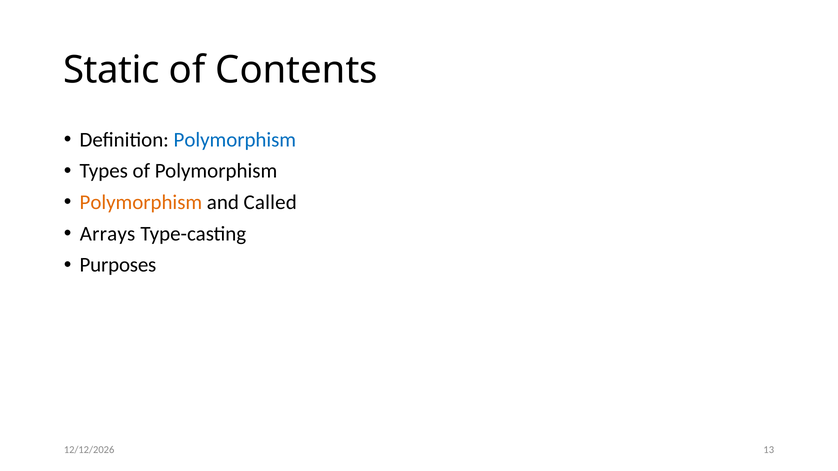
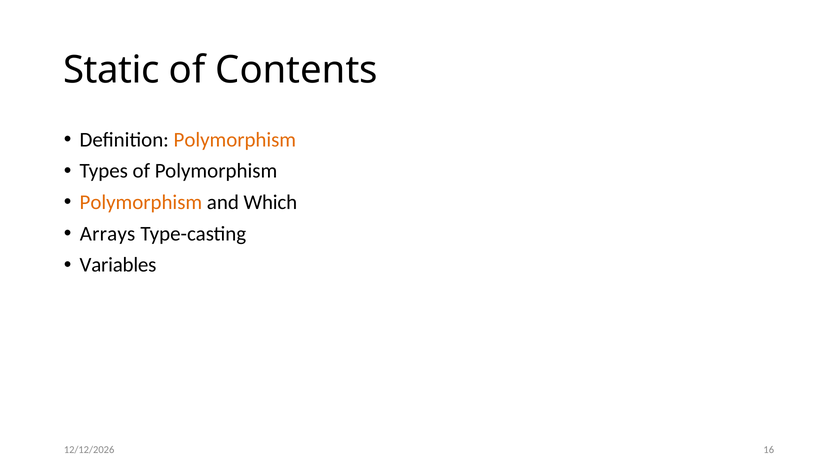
Polymorphism colour: blue -> orange (235, 140)
Called: Called -> Which (270, 203)
Purposes: Purposes -> Variables (118, 265)
13: 13 -> 16 (769, 450)
